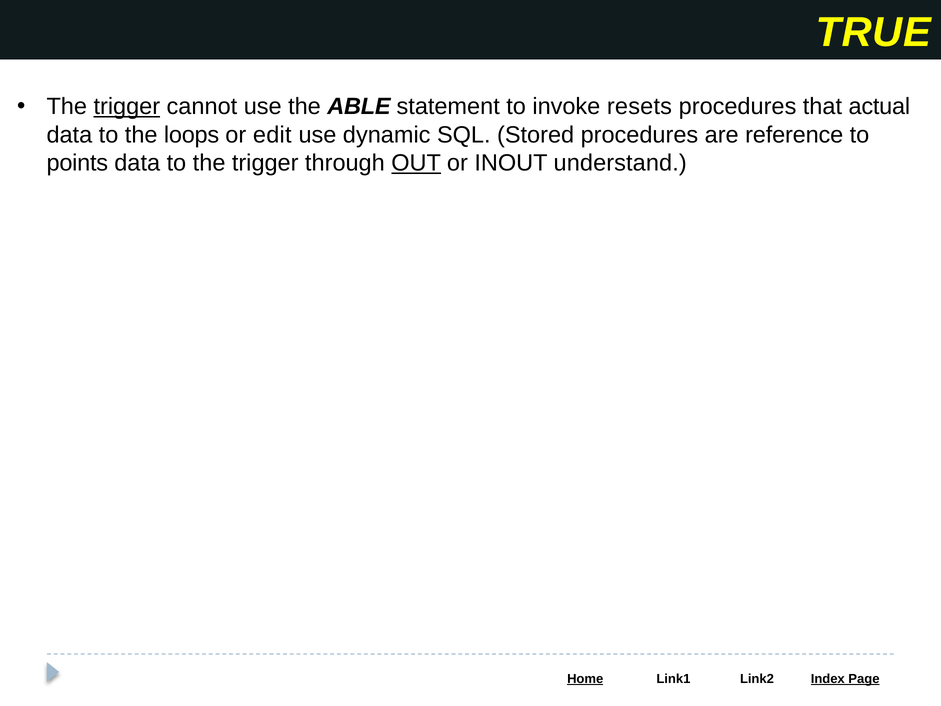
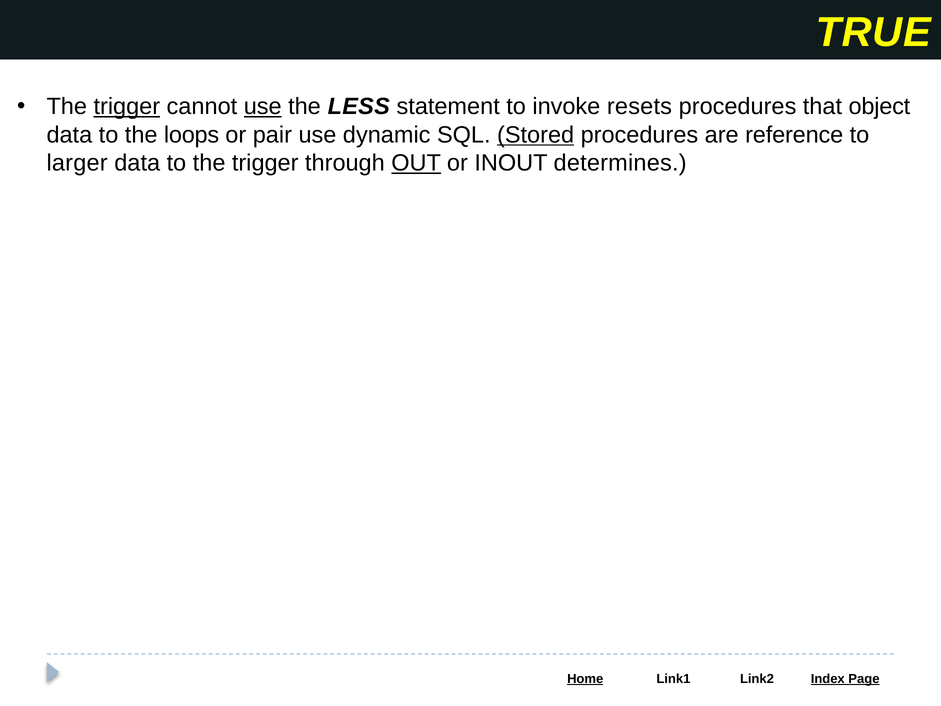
use underline: none -> present (263, 107)
ABLE: ABLE -> LESS (359, 107)
actual: actual -> object (879, 107)
edit: edit -> pair (272, 135)
Stored underline: none -> present (536, 135)
points: points -> larger (77, 163)
understand: understand -> determines (620, 163)
